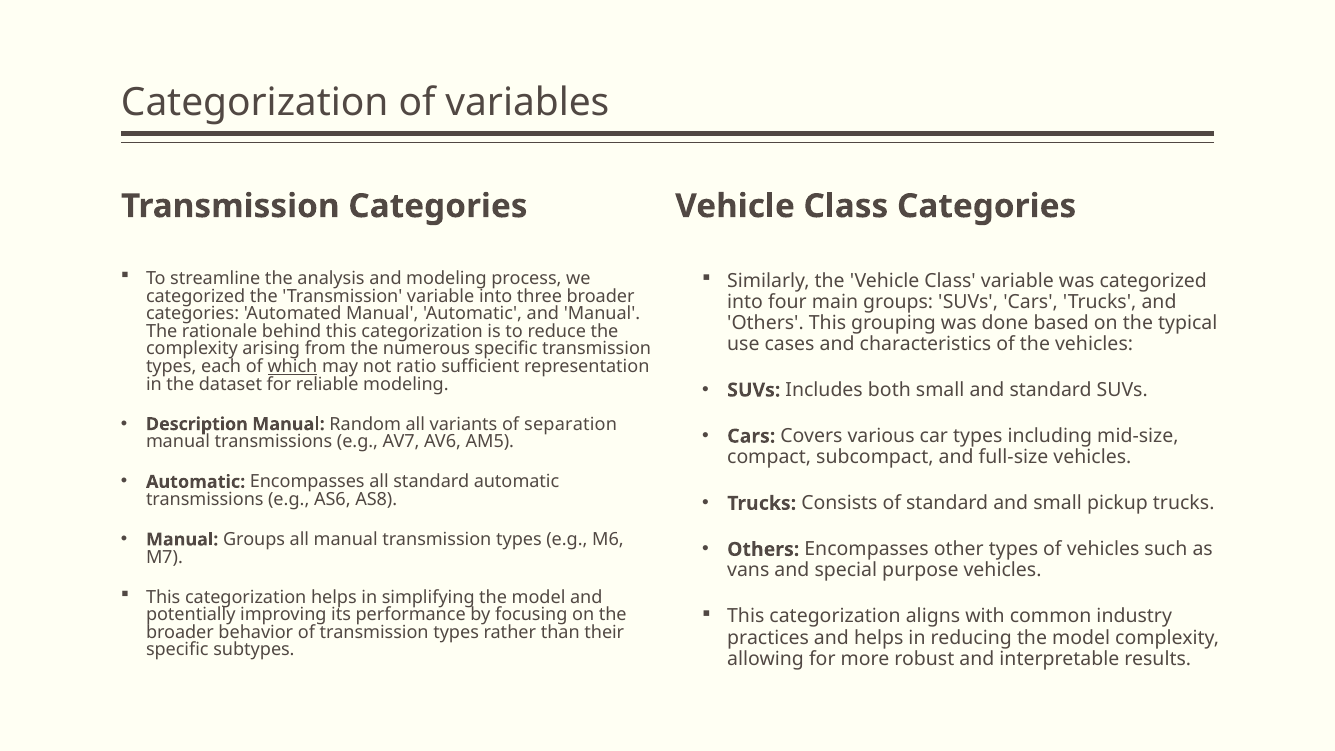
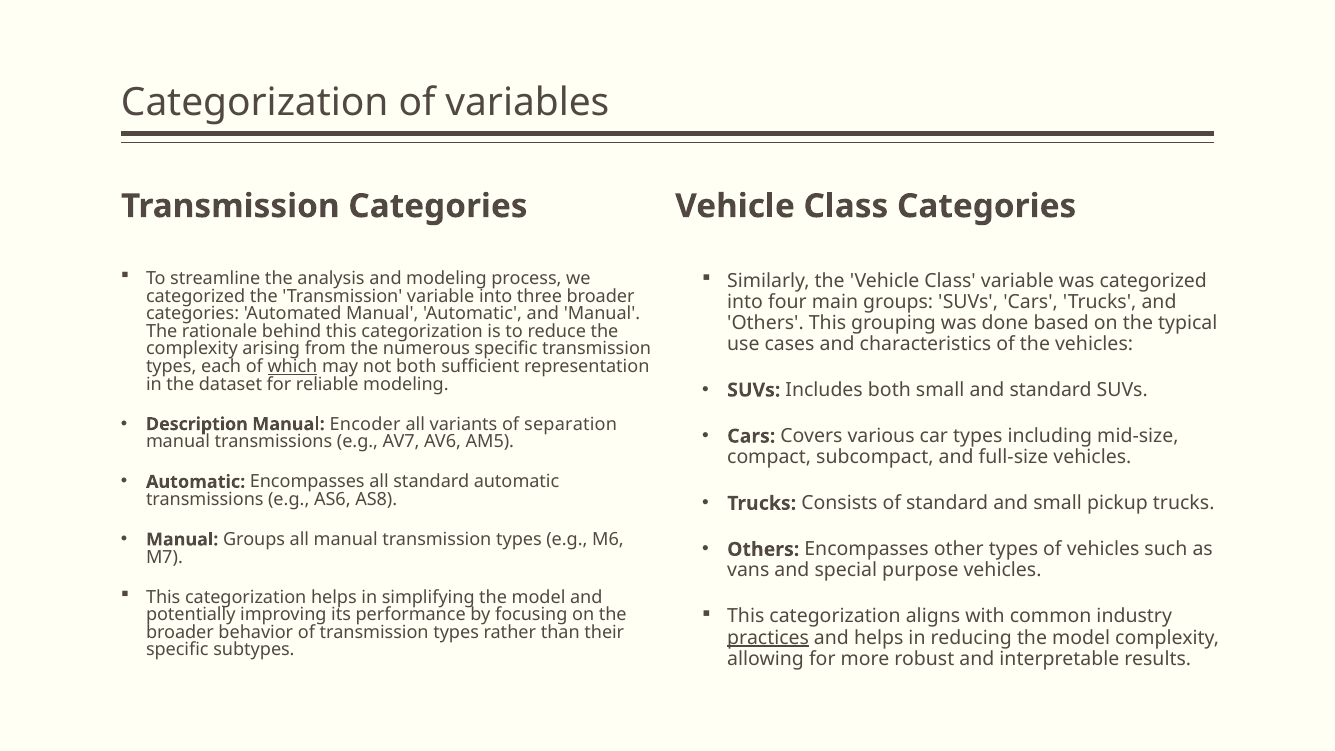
not ratio: ratio -> both (416, 366)
Random: Random -> Encoder (365, 424)
practices underline: none -> present (768, 638)
